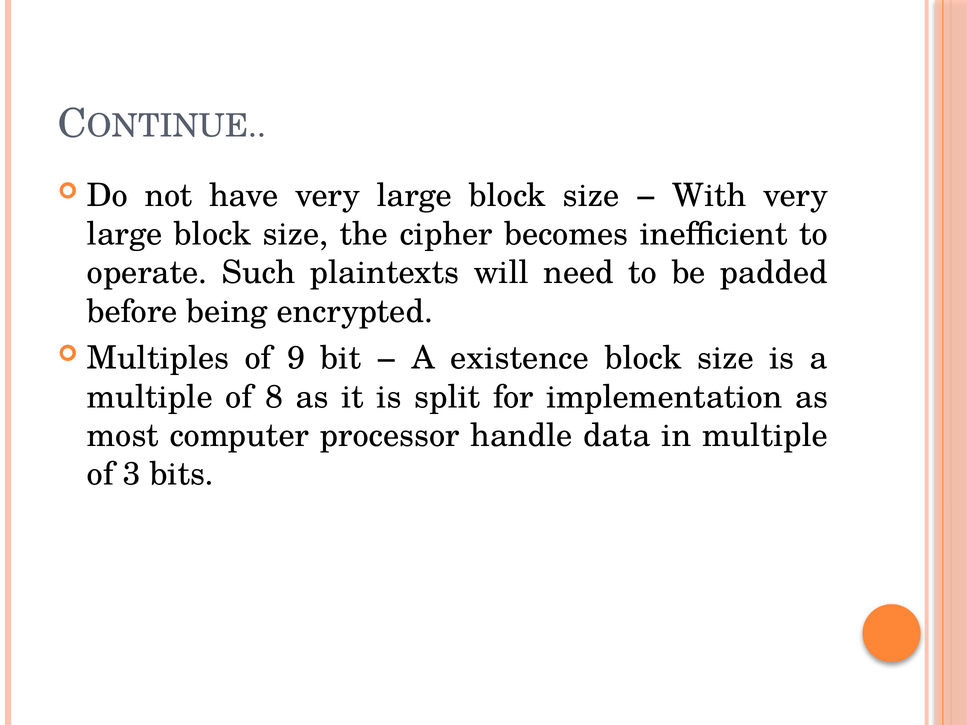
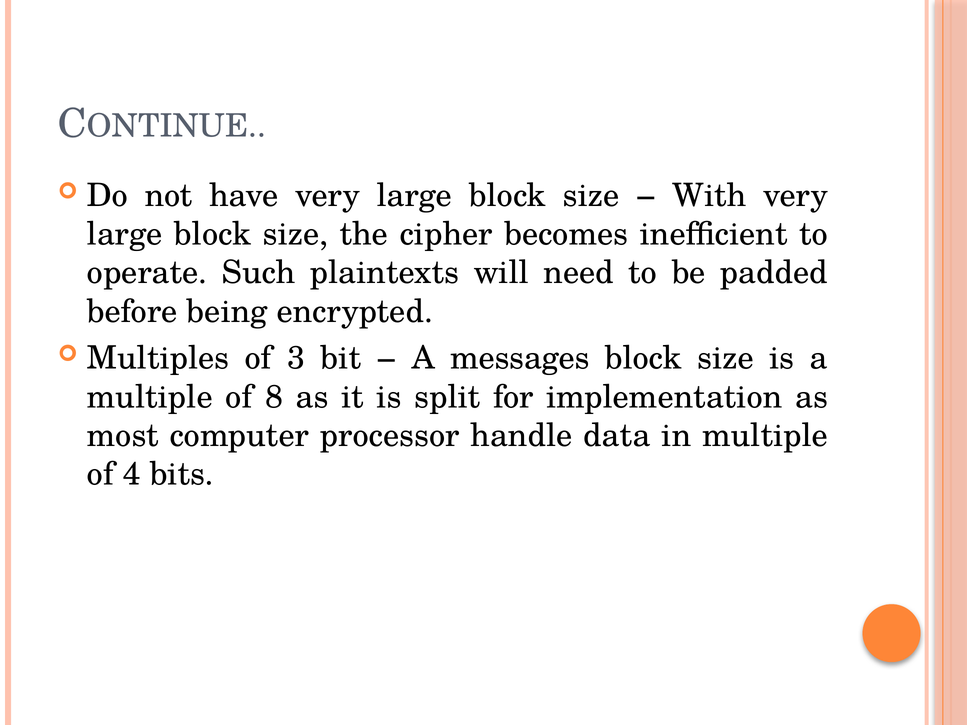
9: 9 -> 3 (296, 358)
existence: existence -> messages (520, 358)
3: 3 -> 4 (132, 474)
